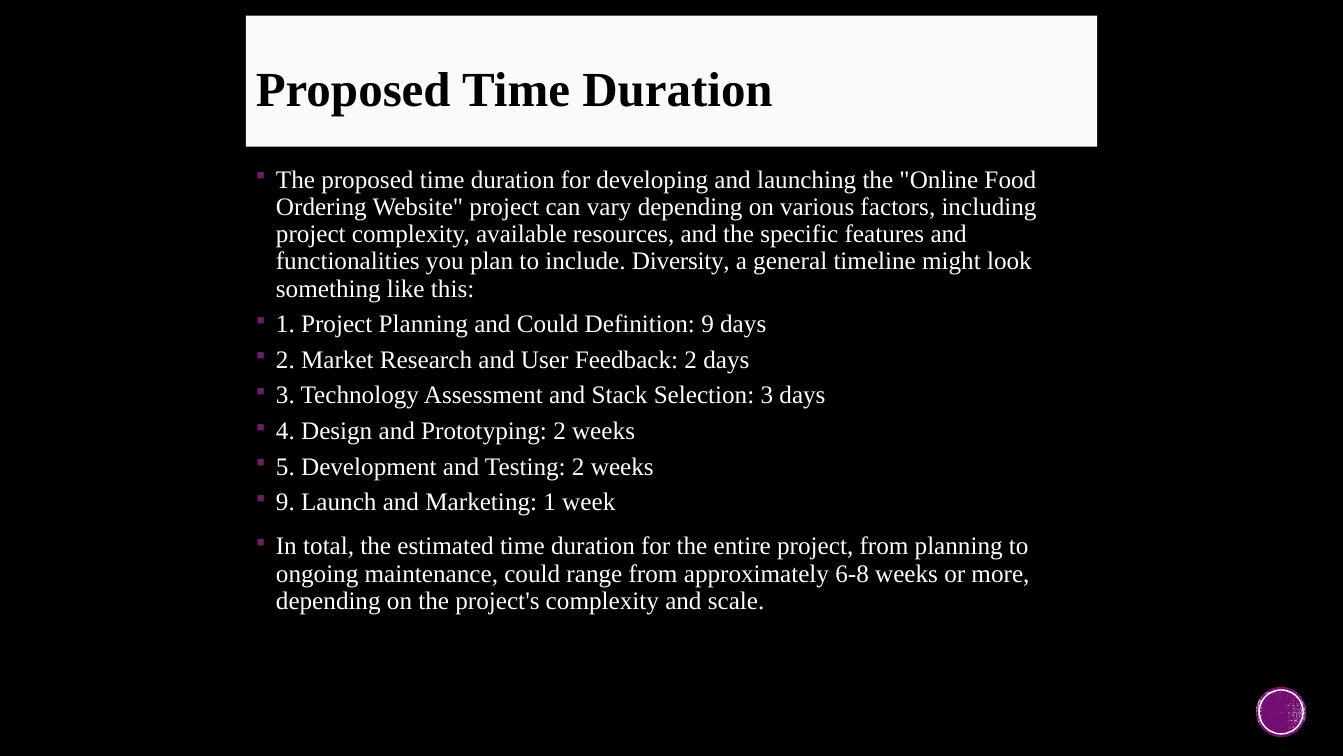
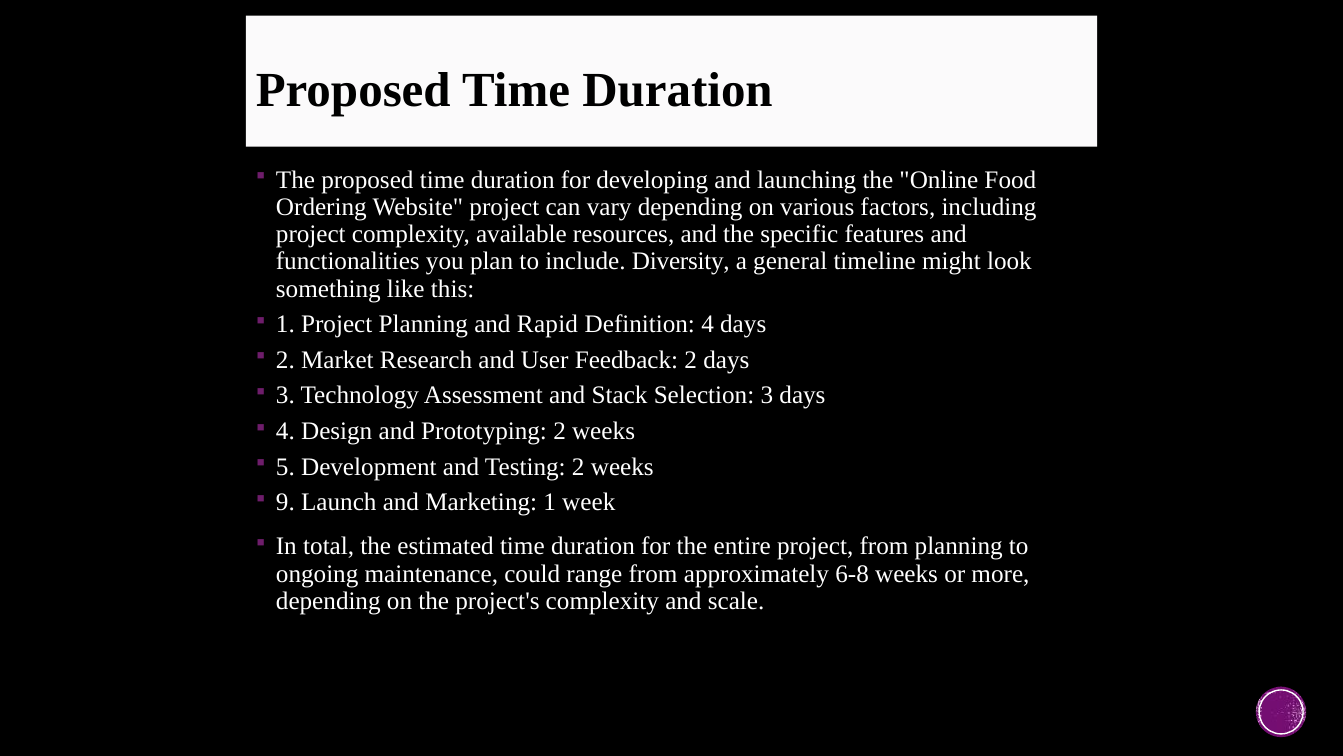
and Could: Could -> Rapid (548, 324)
Definition 9: 9 -> 4 (708, 324)
